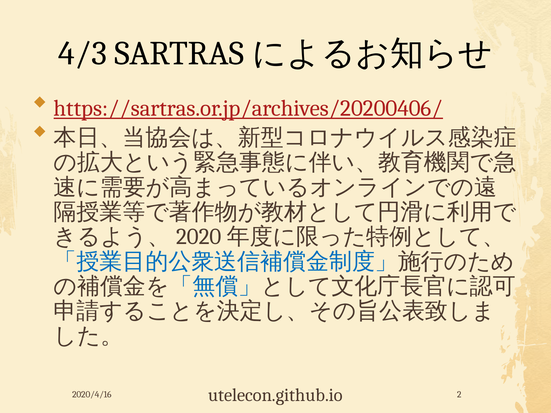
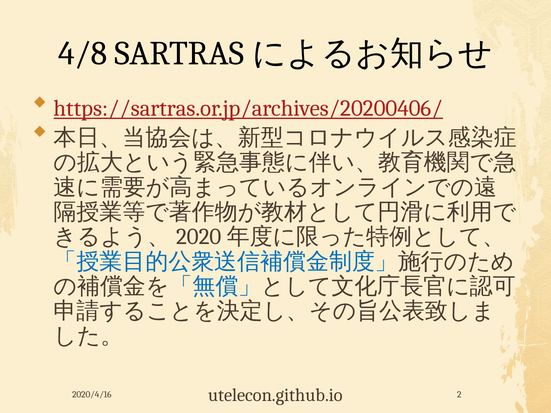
4/3: 4/3 -> 4/8 (83, 53)
